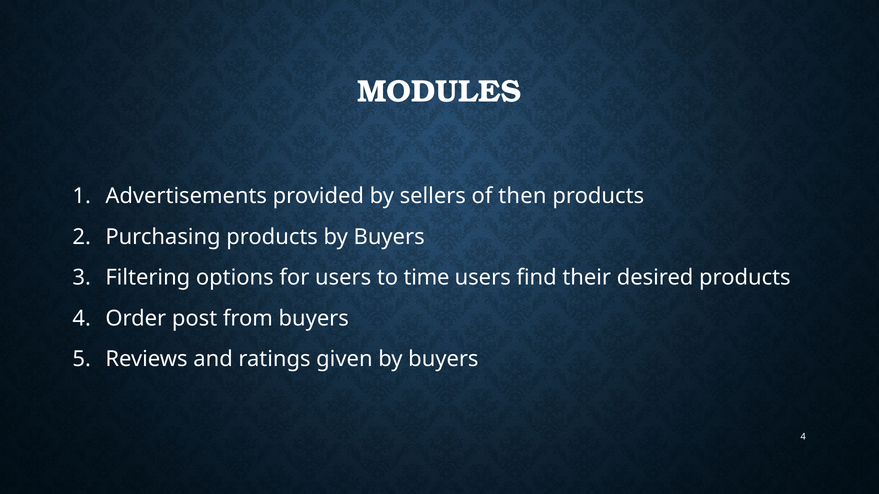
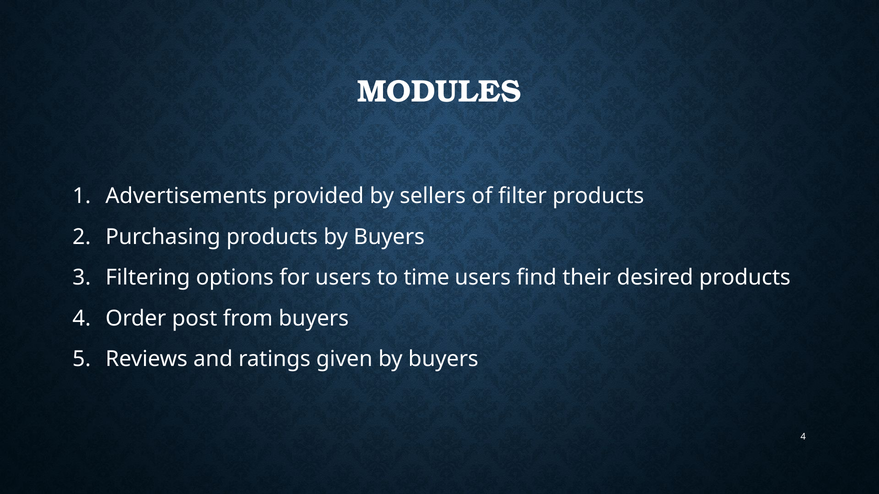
then: then -> filter (522, 196)
